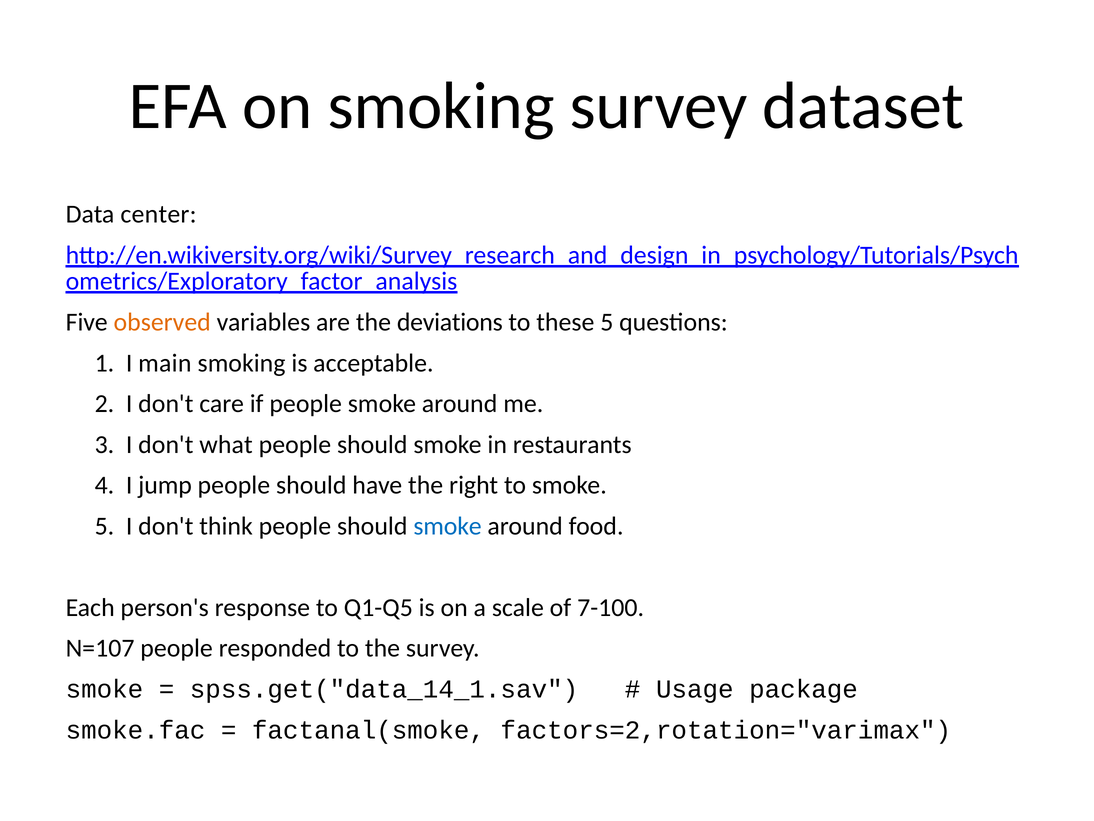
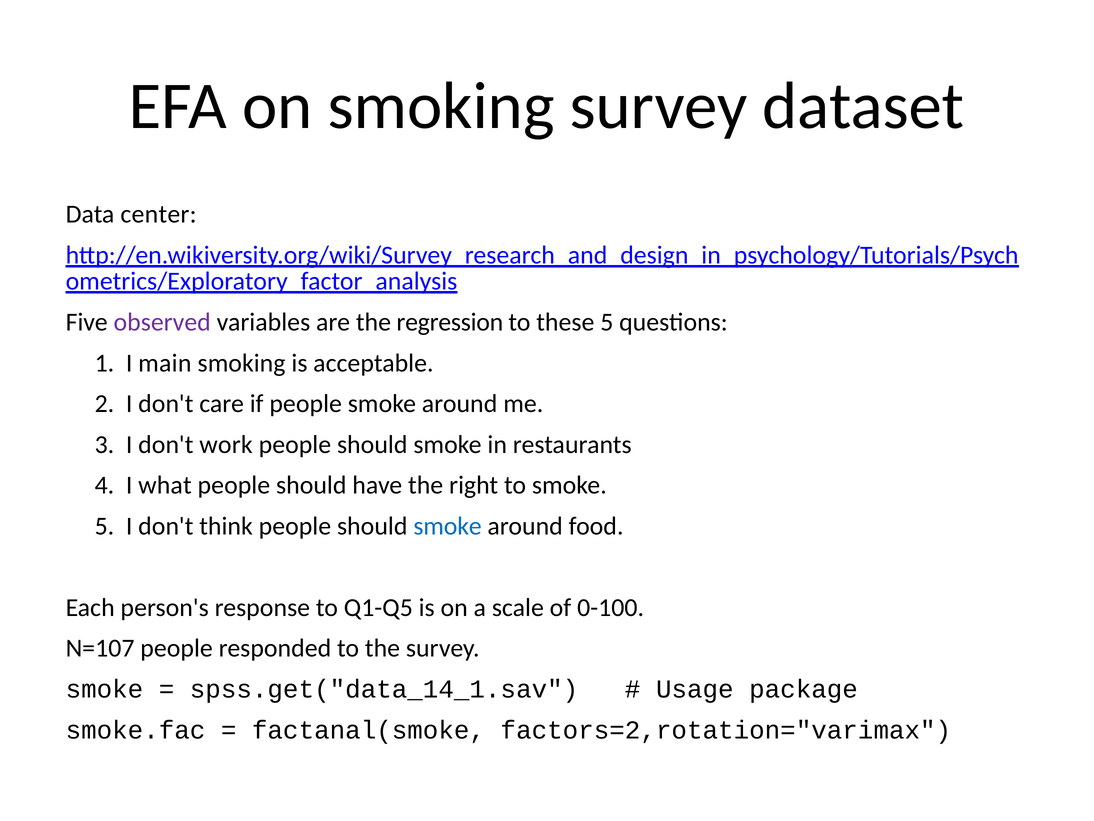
observed colour: orange -> purple (162, 322)
deviations: deviations -> regression (450, 322)
what: what -> work (226, 444)
jump: jump -> what (165, 485)
7-100: 7-100 -> 0-100 (611, 607)
